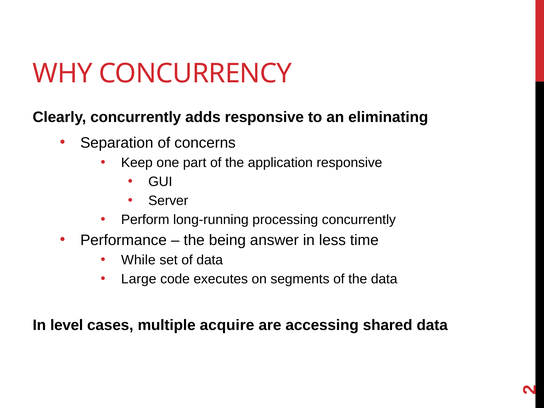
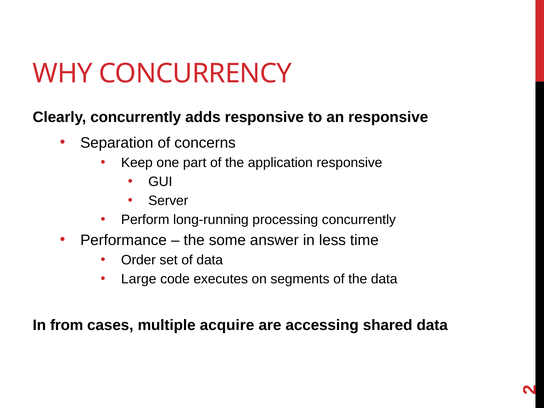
an eliminating: eliminating -> responsive (388, 117)
being: being -> some (227, 240)
While: While -> Order (138, 260)
level: level -> from (67, 325)
